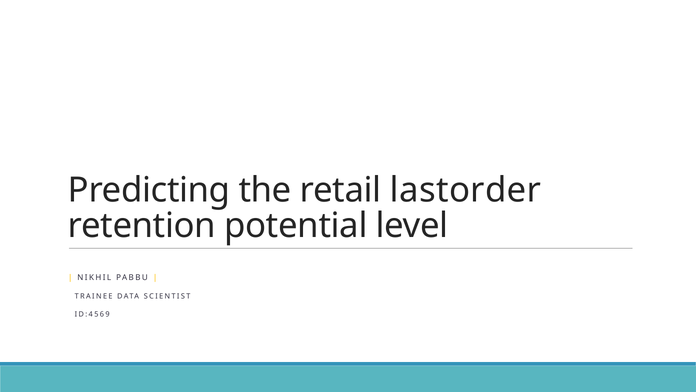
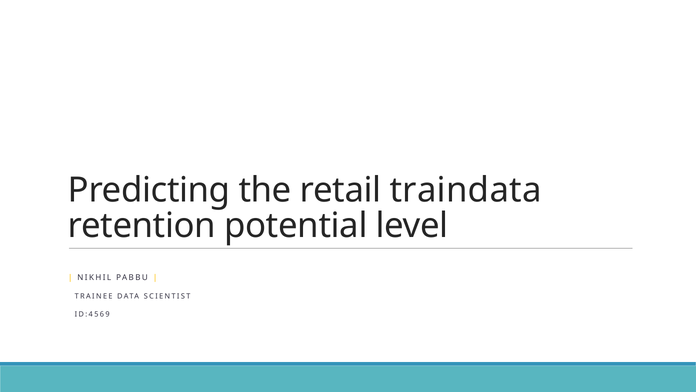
lastorder: lastorder -> traindata (466, 190)
